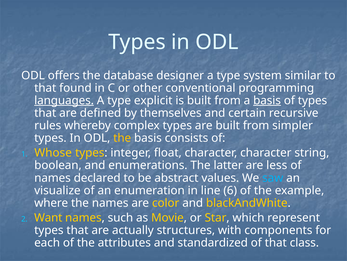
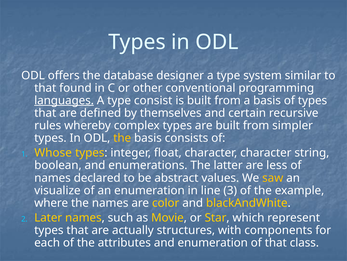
explicit: explicit -> consist (153, 100)
basis underline: present -> none (267, 100)
saw colour: light blue -> yellow (273, 177)
6: 6 -> 3 (230, 190)
Want: Want -> Later (48, 217)
and standardized: standardized -> enumeration (213, 242)
